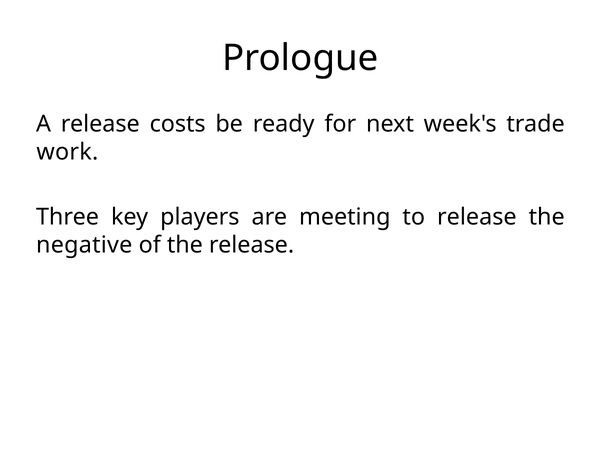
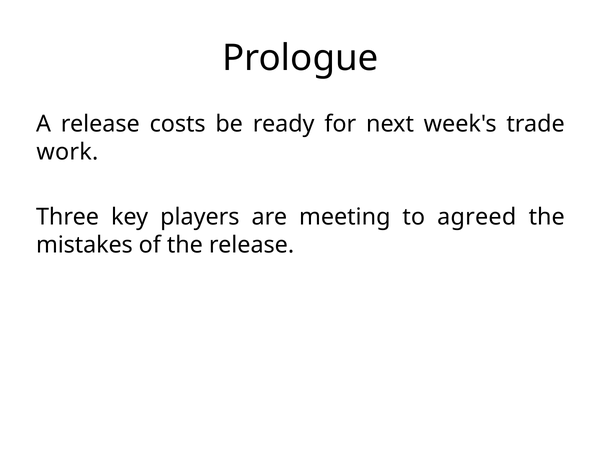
to release: release -> agreed (477, 217)
negative: negative -> mistakes (84, 245)
